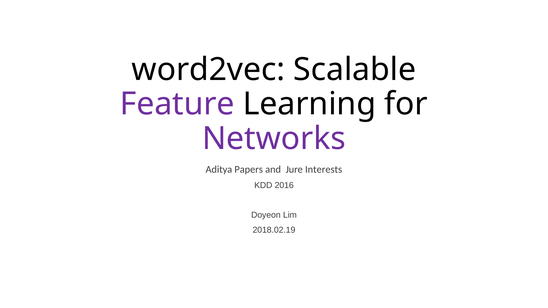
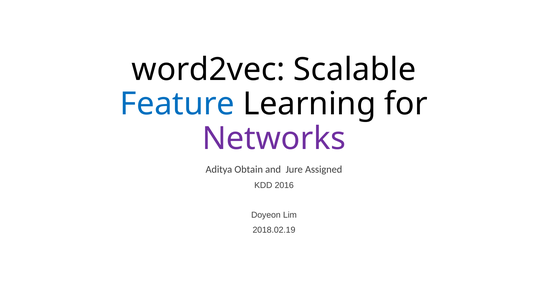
Feature colour: purple -> blue (177, 104)
Papers: Papers -> Obtain (249, 169)
Interests: Interests -> Assigned (324, 169)
